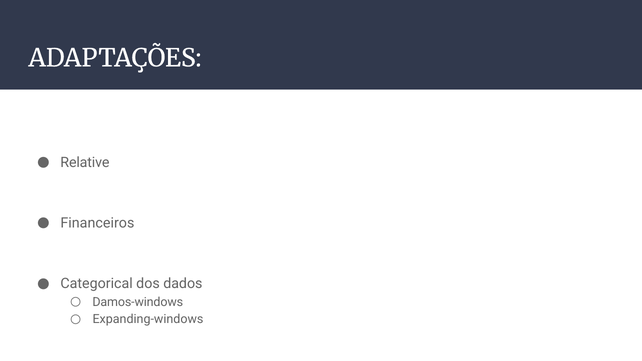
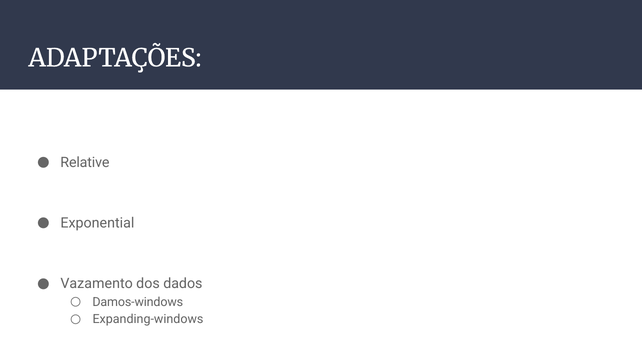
Financeiros: Financeiros -> Exponential (97, 223)
Categorical: Categorical -> Vazamento (97, 284)
